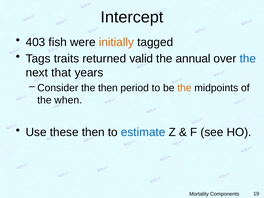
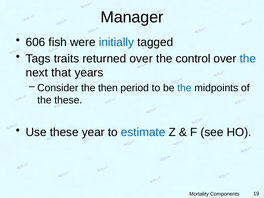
Intercept: Intercept -> Manager (132, 17)
403: 403 -> 606 (36, 42)
initially colour: orange -> blue (116, 42)
returned valid: valid -> over (141, 59)
annual: annual -> control (193, 59)
the colour: orange -> blue (184, 88)
the when: when -> these (68, 100)
these then: then -> year (93, 132)
